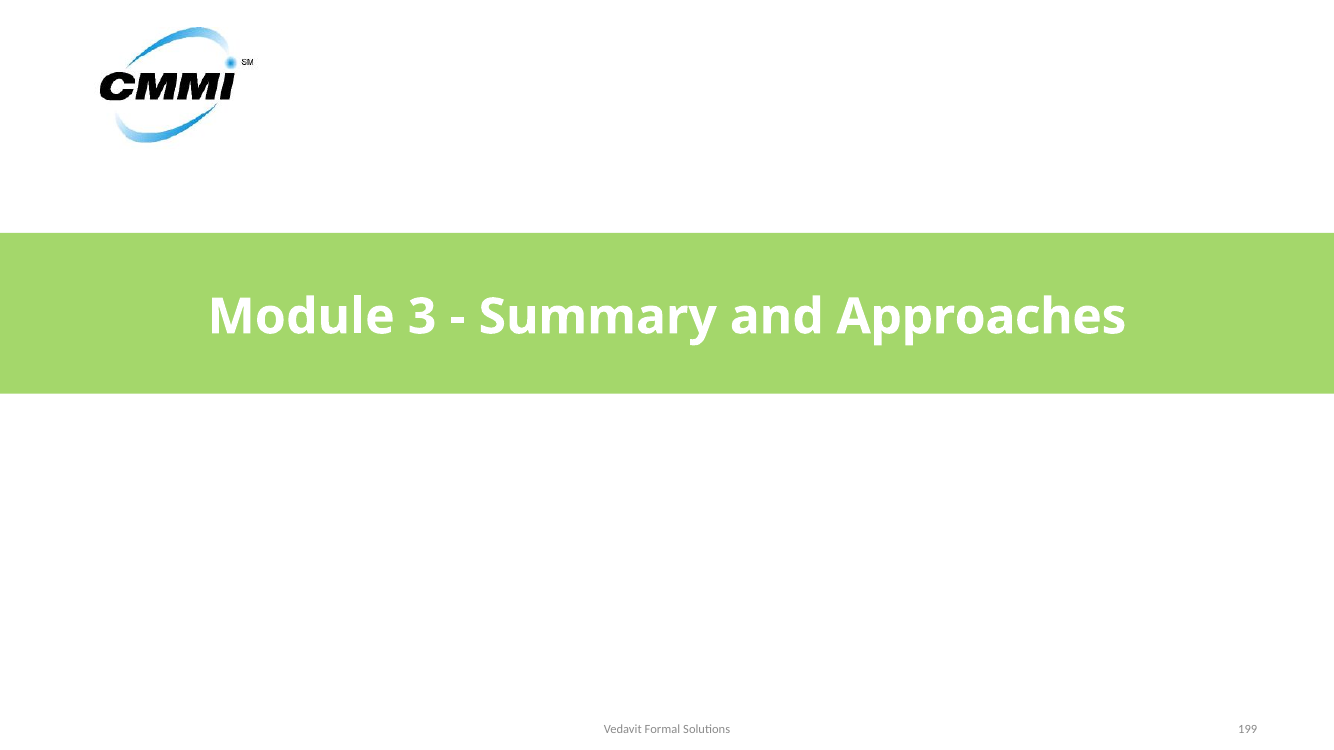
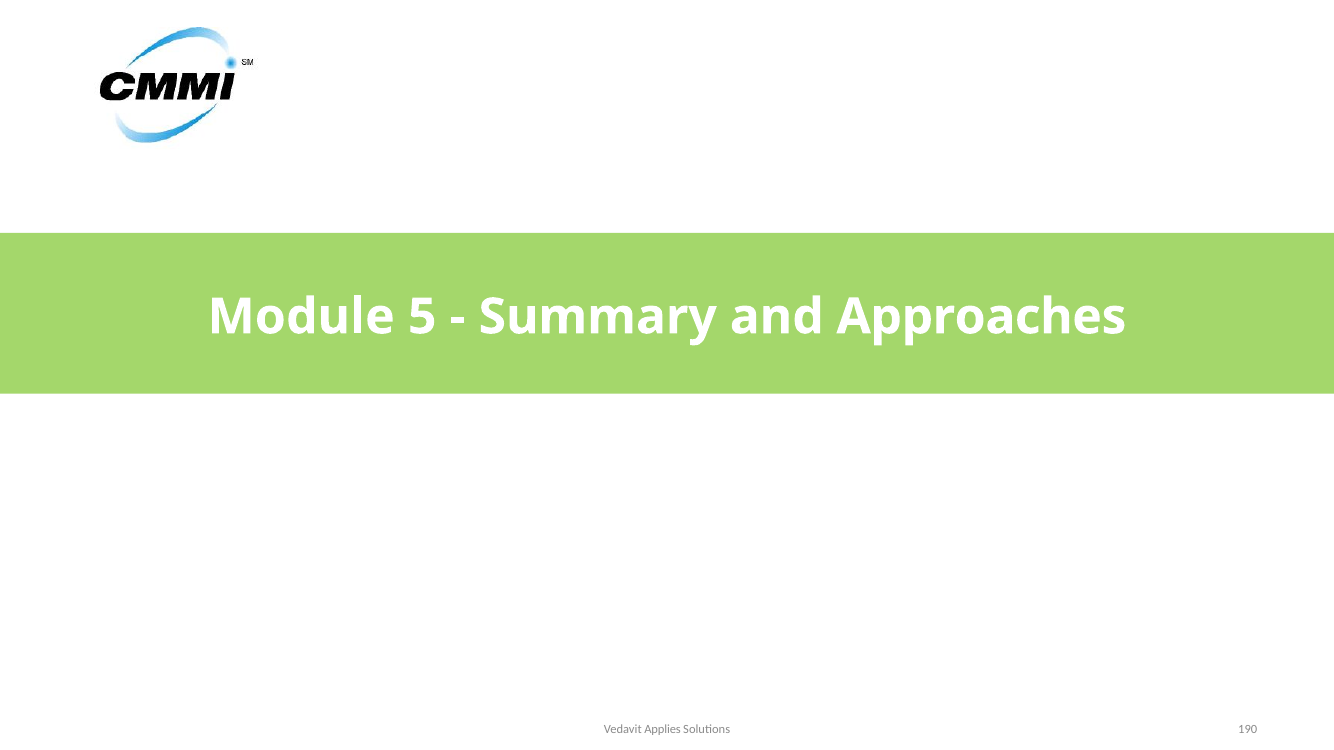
3: 3 -> 5 (422, 317)
Formal: Formal -> Applies (663, 730)
199: 199 -> 190 (1248, 730)
